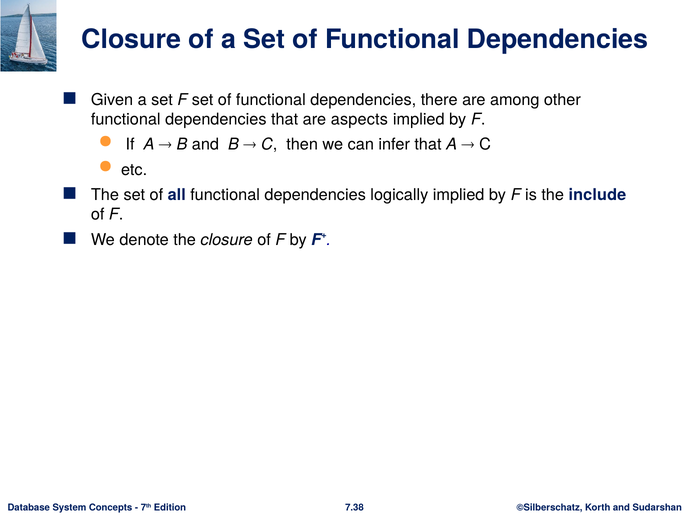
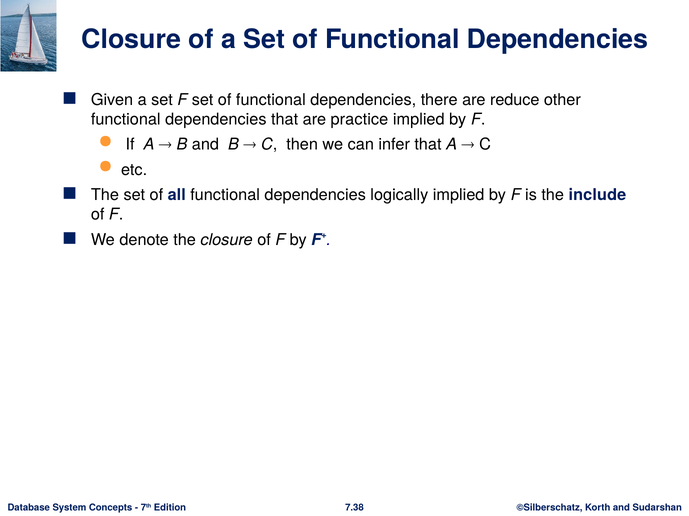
among: among -> reduce (515, 100)
aspects: aspects -> practice (359, 120)
